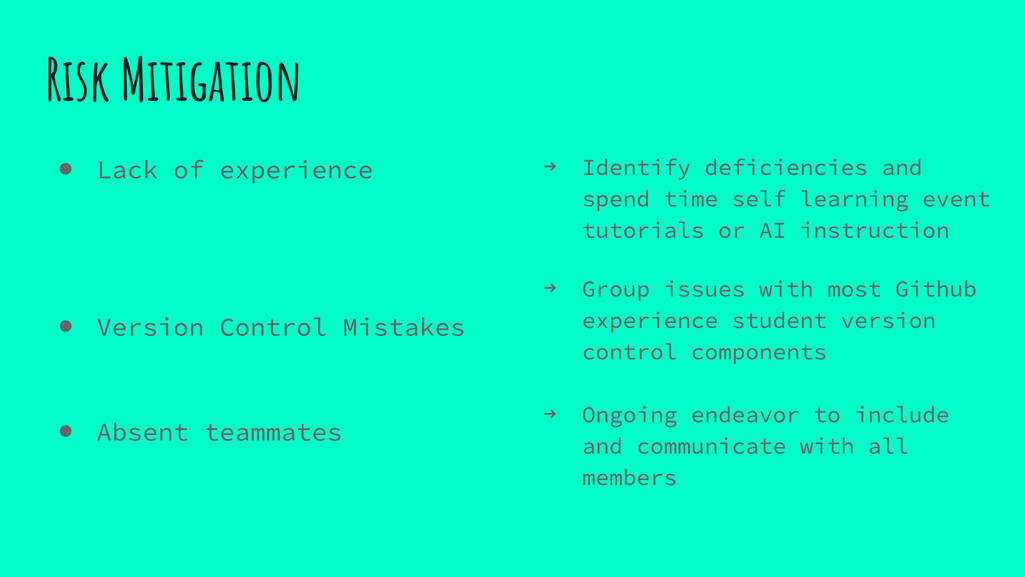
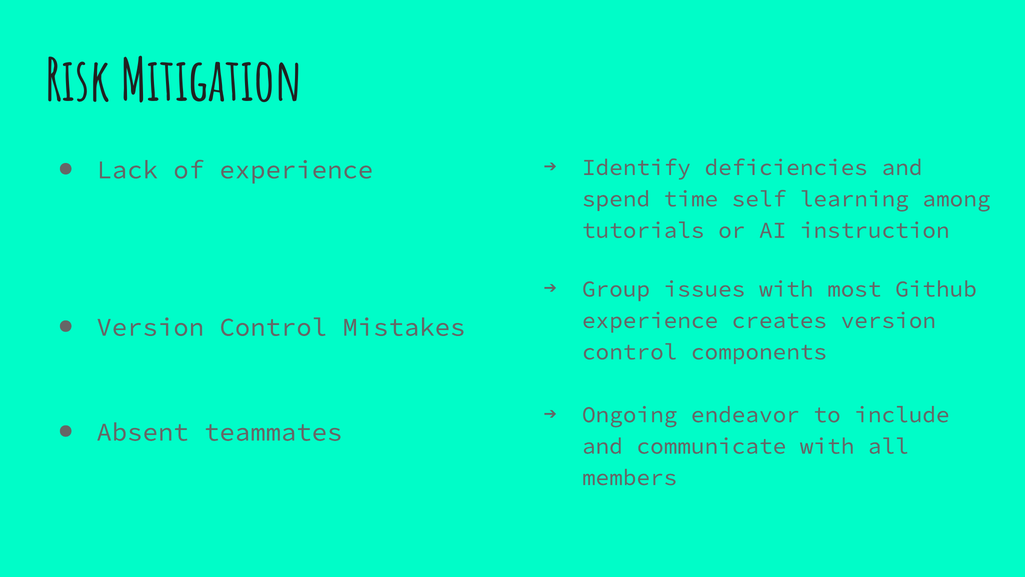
event: event -> among (956, 199)
student: student -> creates (779, 320)
